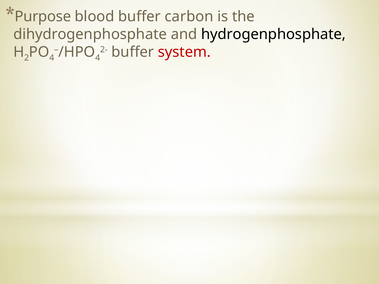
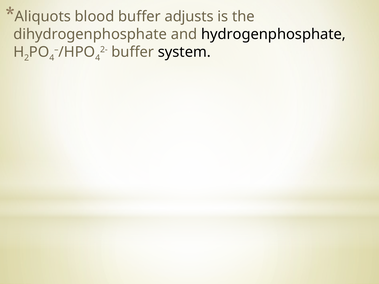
Purpose: Purpose -> Aliquots (43, 17)
carbon: carbon -> adjusts (189, 17)
system colour: red -> black (184, 52)
